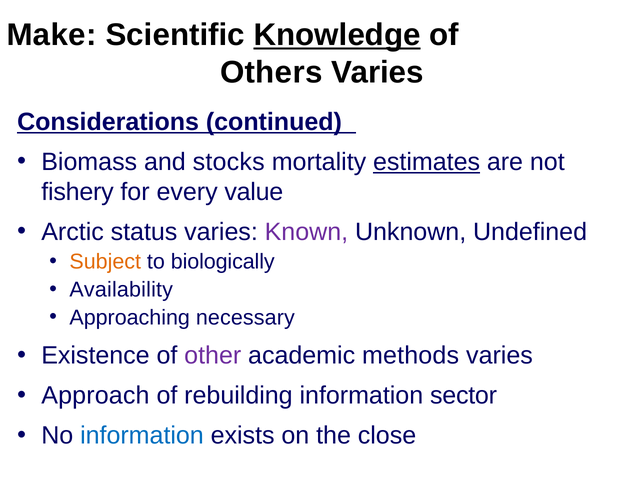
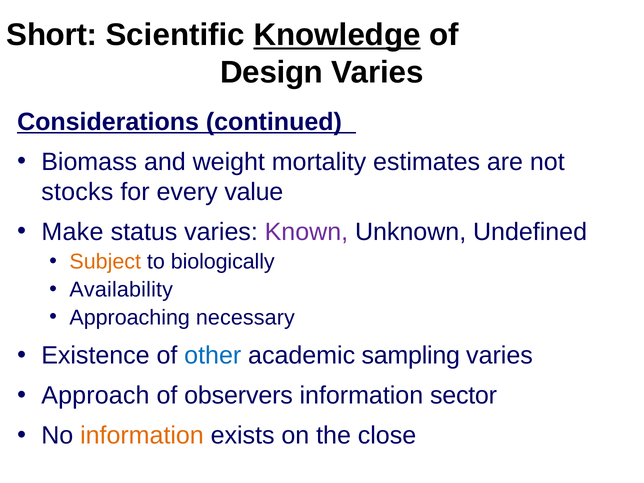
Make: Make -> Short (52, 35)
Others: Others -> Design (272, 72)
stocks: stocks -> weight (229, 162)
estimates underline: present -> none (427, 162)
fishery: fishery -> stocks (77, 192)
Arctic: Arctic -> Make (72, 232)
other colour: purple -> blue (213, 356)
methods: methods -> sampling (411, 356)
rebuilding: rebuilding -> observers (239, 396)
information colour: blue -> orange (142, 436)
